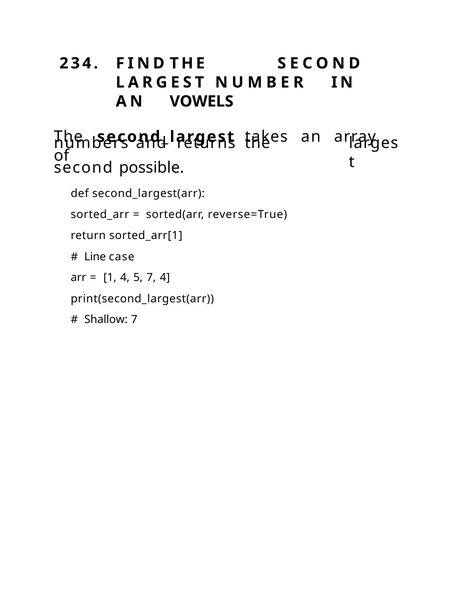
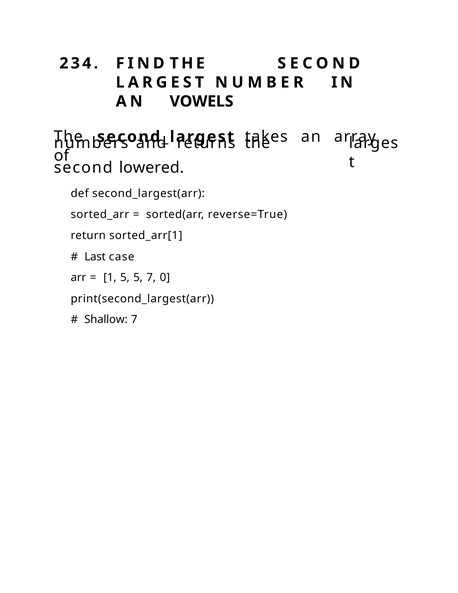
possible: possible -> lowered (152, 168)
Line: Line -> Last (95, 257)
1 4: 4 -> 5 (125, 277)
7 4: 4 -> 0 (165, 277)
